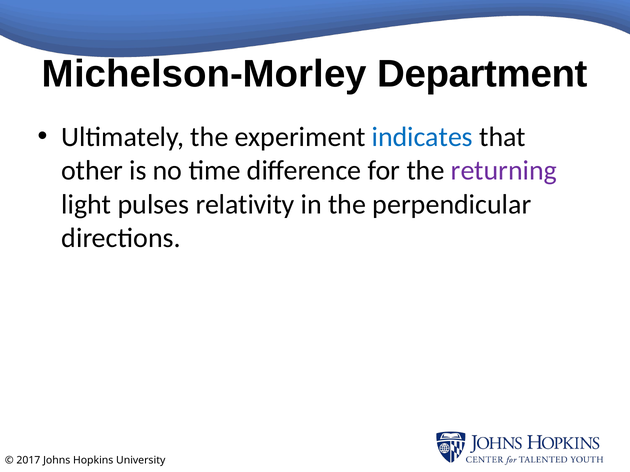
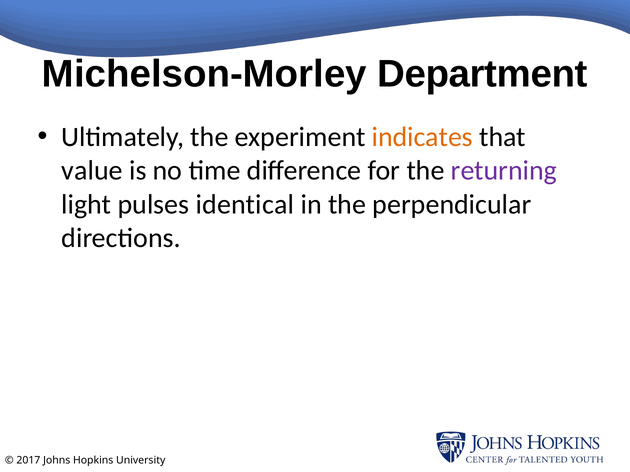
indicates colour: blue -> orange (422, 137)
other: other -> value (92, 171)
relativity: relativity -> identical (245, 205)
